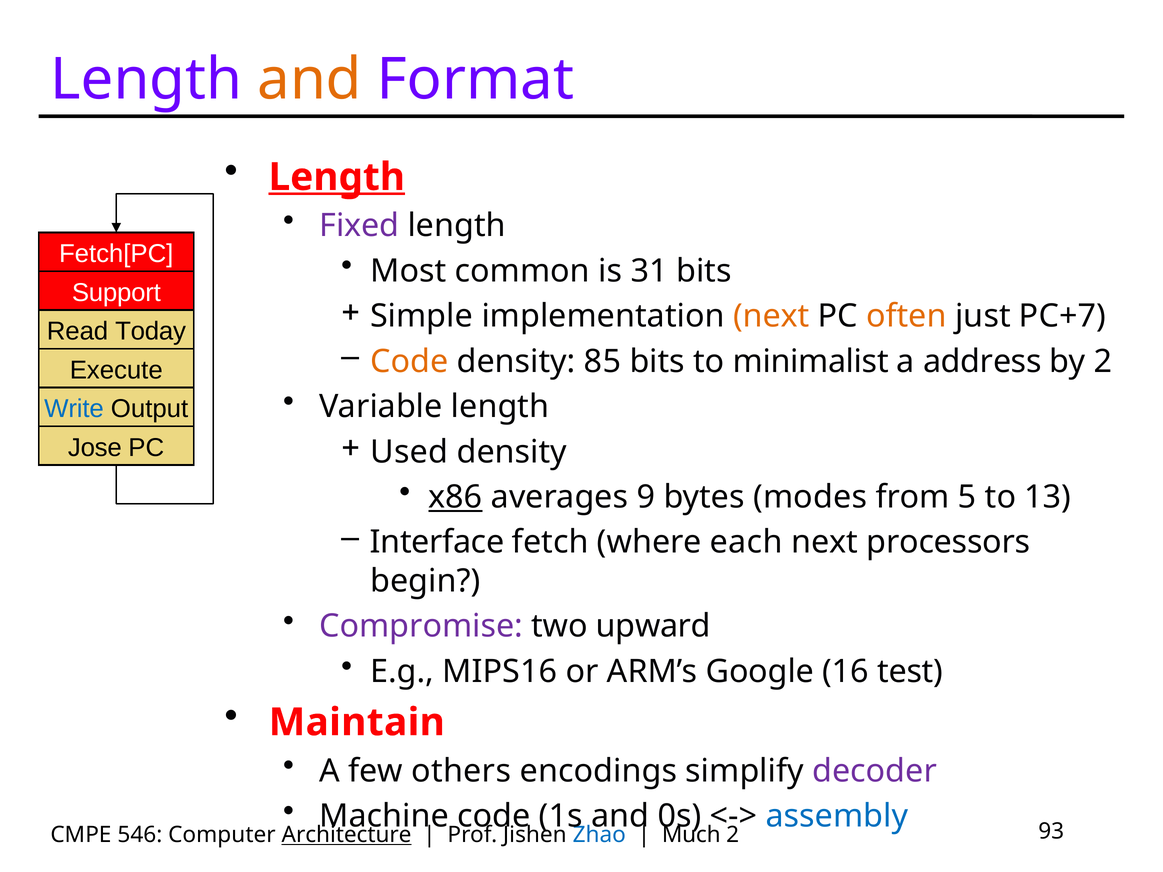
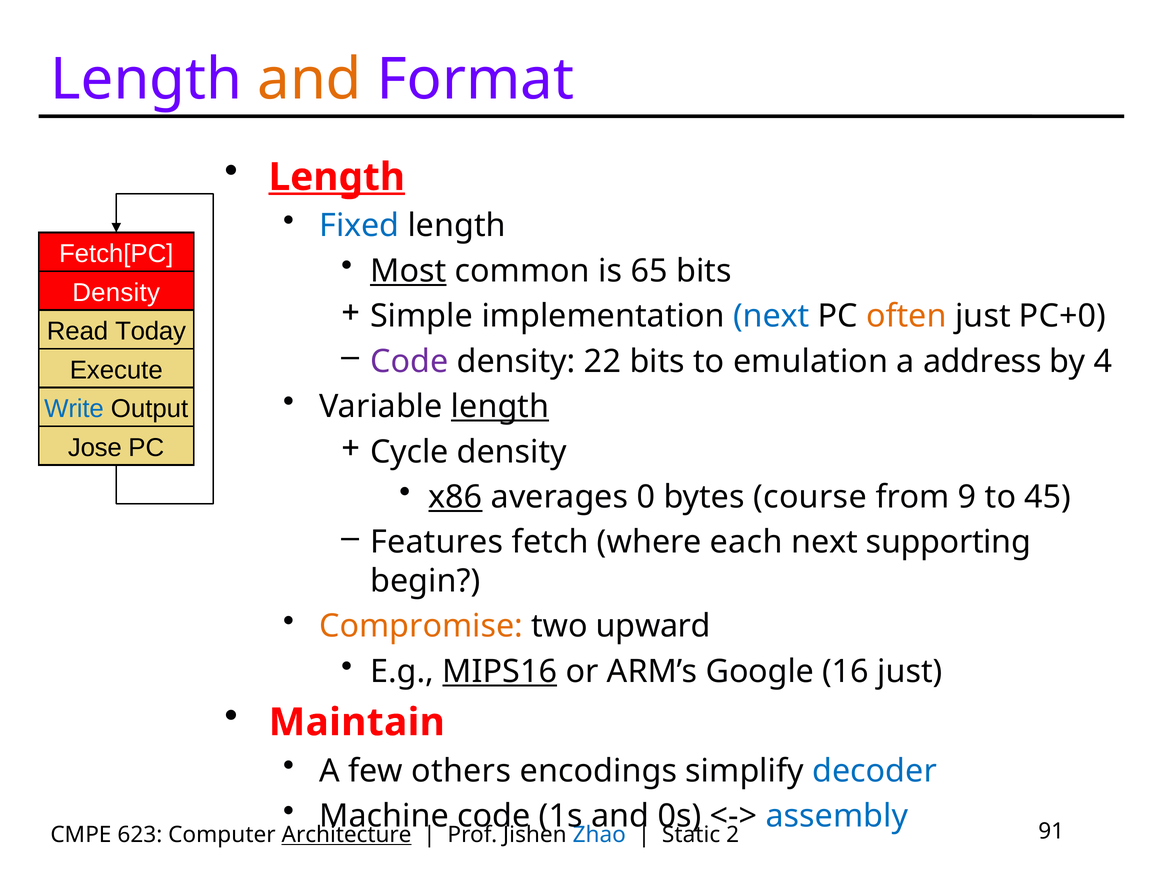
Fixed colour: purple -> blue (359, 226)
Most underline: none -> present (408, 271)
31: 31 -> 65 (649, 271)
Support: Support -> Density (116, 293)
next colour: orange -> blue (771, 316)
PC+7: PC+7 -> PC+0 (1062, 316)
Code colour: orange -> purple (409, 362)
85: 85 -> 22 (603, 362)
minimalist: minimalist -> emulation (811, 362)
by 2: 2 -> 4 (1103, 362)
length underline: none -> present (500, 407)
Used: Used -> Cycle (409, 452)
9: 9 -> 0 (646, 497)
modes: modes -> course (810, 497)
5: 5 -> 9 (967, 497)
13: 13 -> 45 (1048, 497)
Interface: Interface -> Features (437, 542)
processors: processors -> supporting (948, 542)
Compromise colour: purple -> orange (421, 627)
MIPS16 underline: none -> present (500, 672)
16 test: test -> just (910, 672)
decoder colour: purple -> blue (875, 771)
546: 546 -> 623 (140, 835)
Much: Much -> Static (691, 835)
93: 93 -> 91 (1051, 831)
